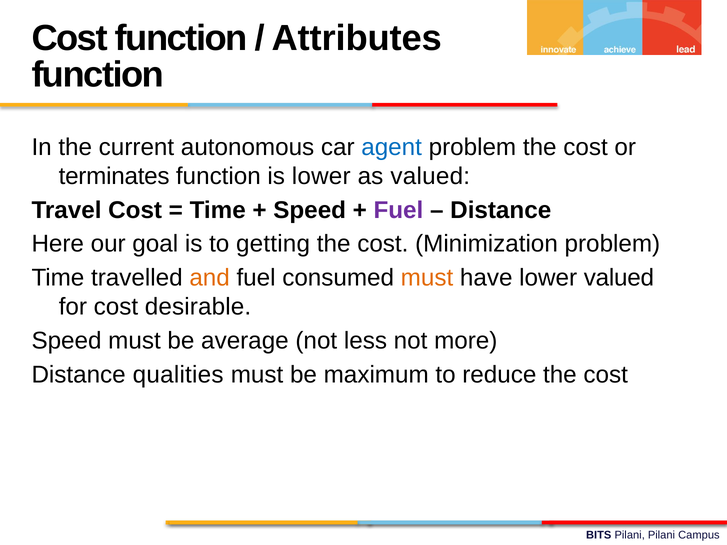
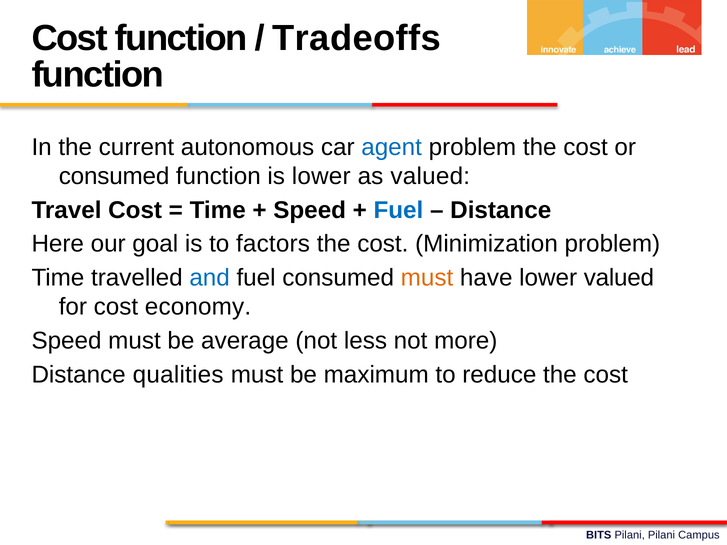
Attributes: Attributes -> Tradeoffs (357, 38)
terminates: terminates -> consumed (114, 176)
Fuel colour: purple -> blue (398, 210)
getting: getting -> factors (273, 244)
and colour: orange -> blue (210, 278)
desirable: desirable -> economy (198, 307)
